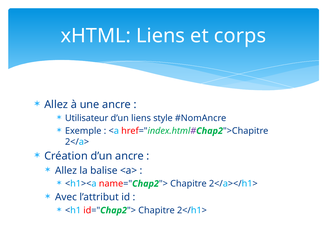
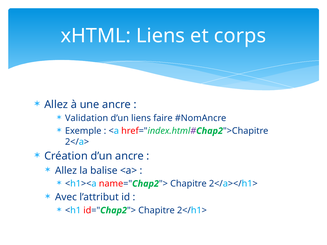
Utilisateur: Utilisateur -> Validation (87, 118)
style: style -> faire (163, 118)
